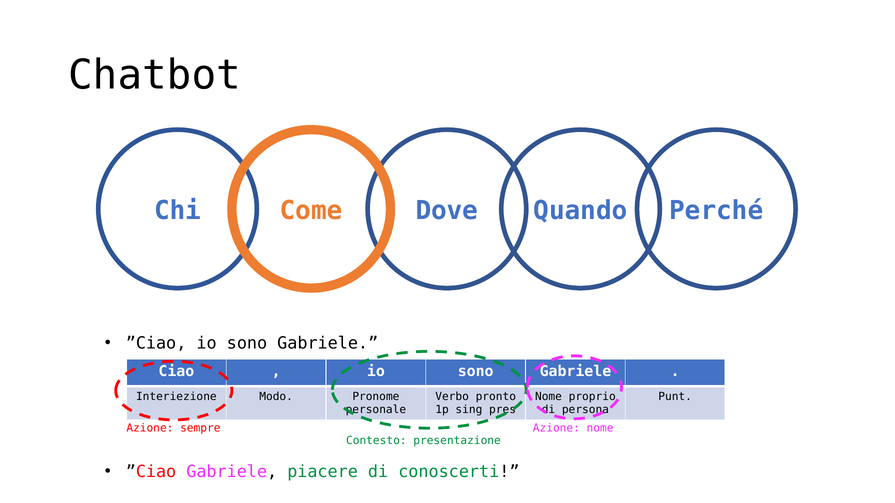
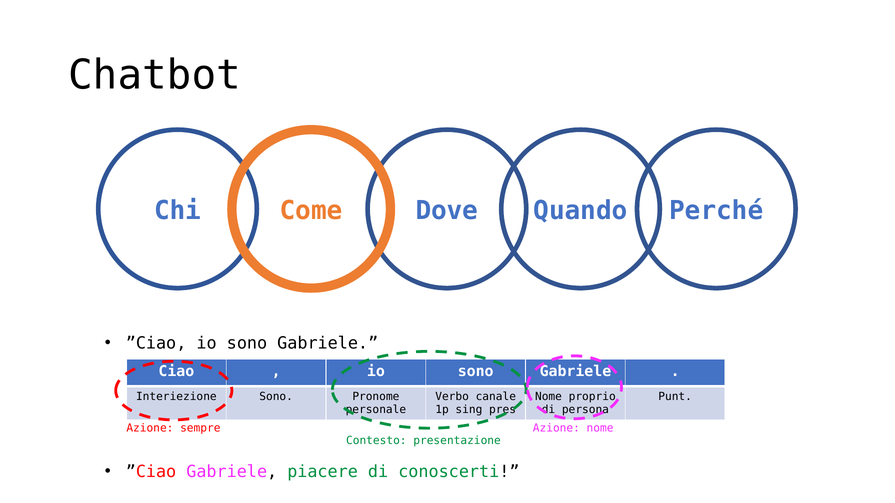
Interiezione Modo: Modo -> Sono (276, 397)
pronto: pronto -> canale (496, 397)
